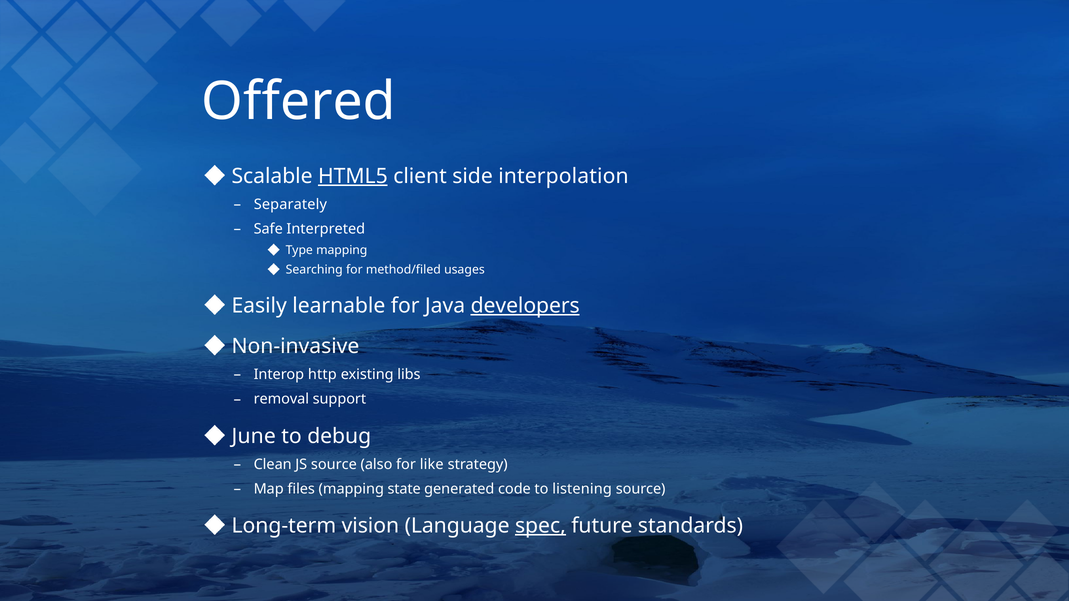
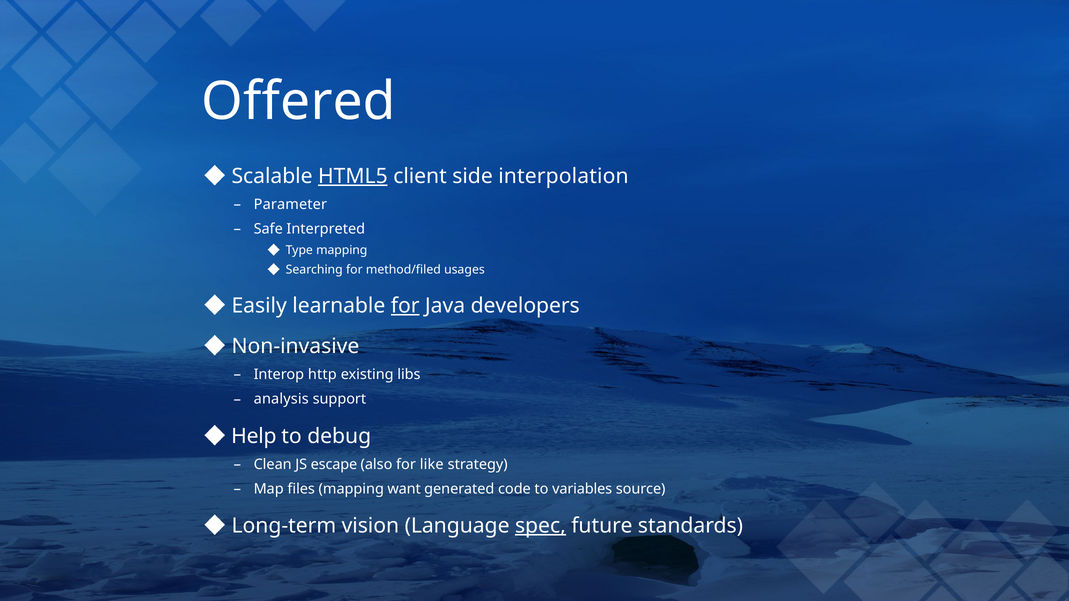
Separately: Separately -> Parameter (290, 204)
for underline: none -> present (405, 306)
developers underline: present -> none (525, 306)
removal: removal -> analysis (281, 399)
June: June -> Help (254, 436)
JS source: source -> escape (334, 465)
state: state -> want (404, 489)
listening: listening -> variables (582, 489)
